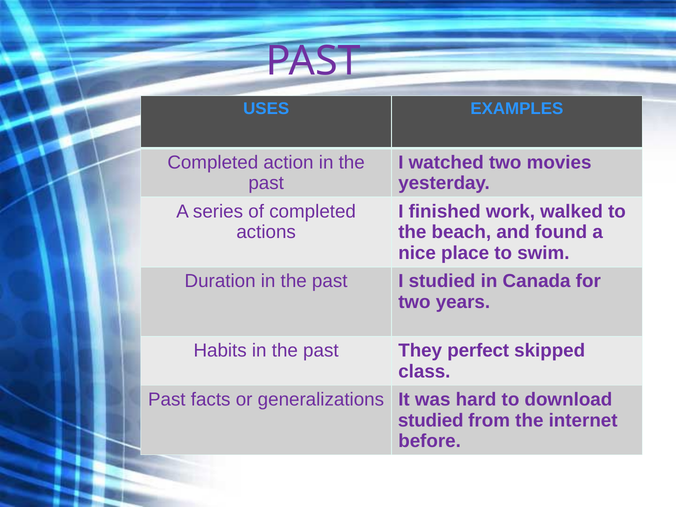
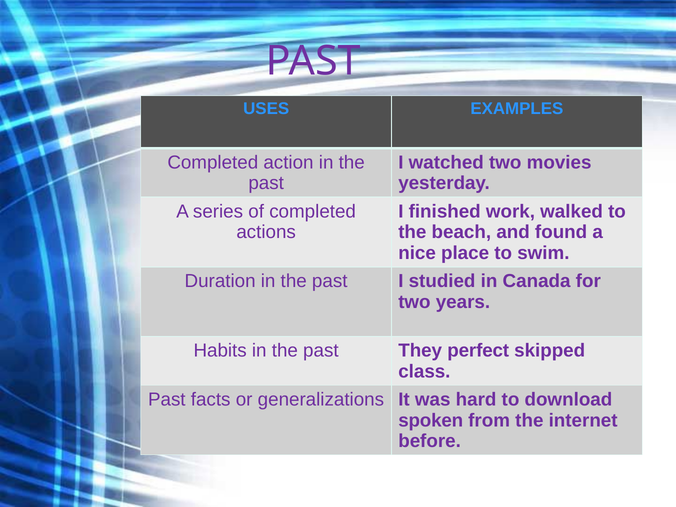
studied: studied -> spoken (431, 420)
